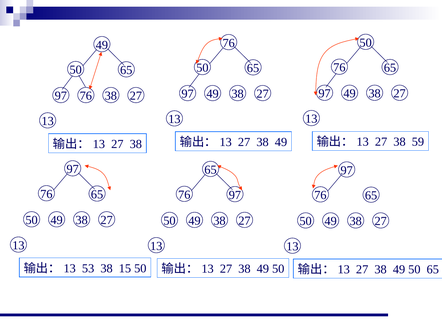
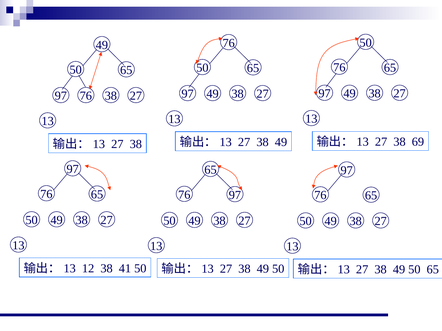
59: 59 -> 69 (418, 142)
53: 53 -> 12 (88, 269)
15: 15 -> 41 (125, 269)
